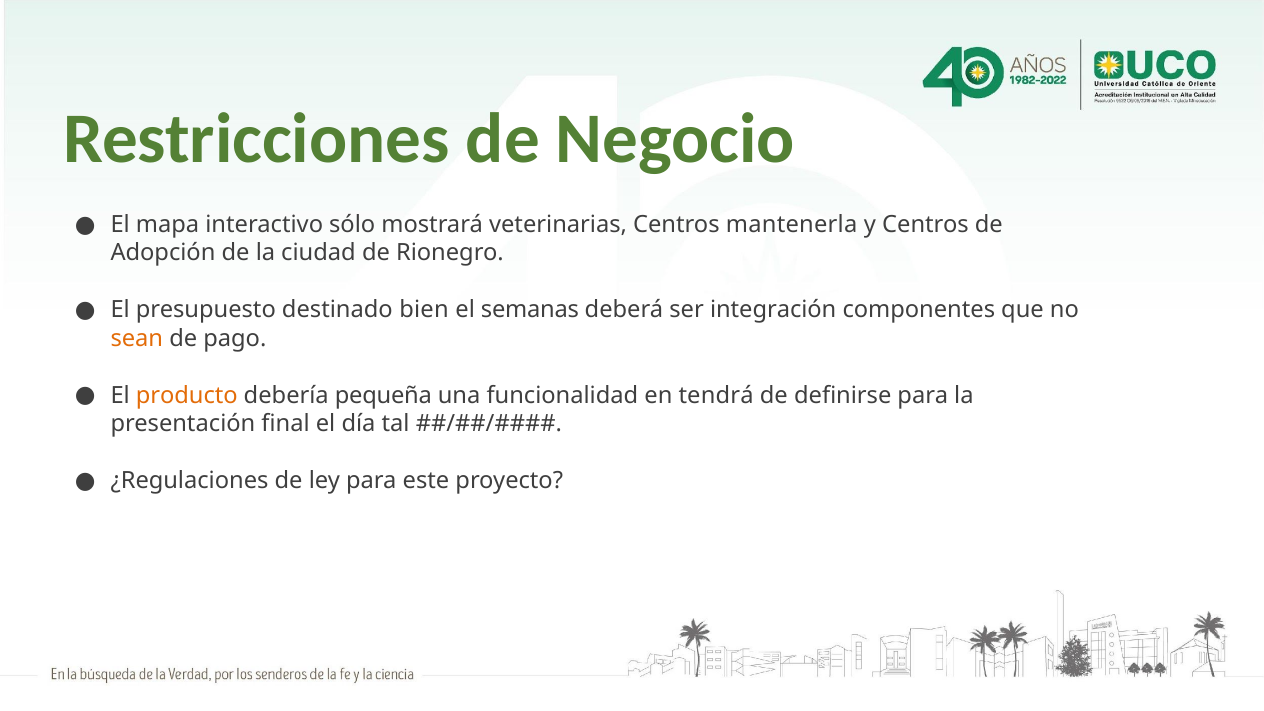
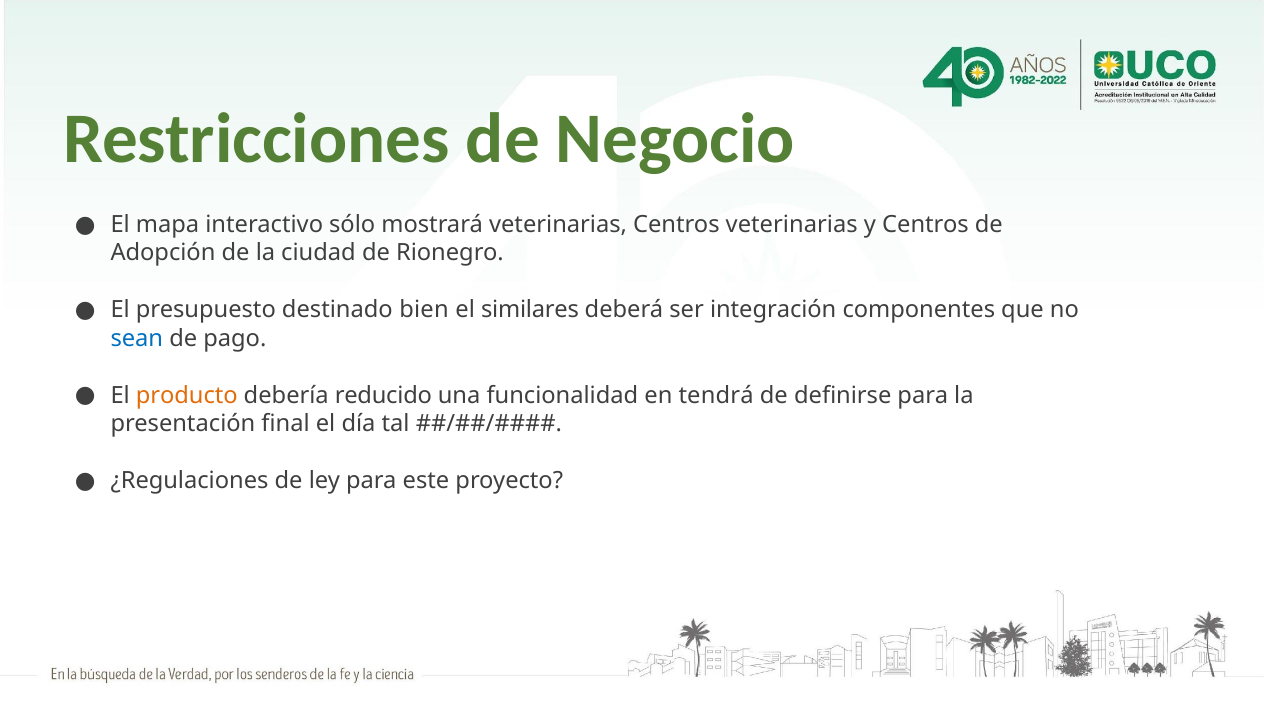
Centros mantenerla: mantenerla -> veterinarias (792, 225)
semanas: semanas -> similares (530, 310)
sean colour: orange -> blue (137, 338)
pequeña: pequeña -> reducido (383, 395)
